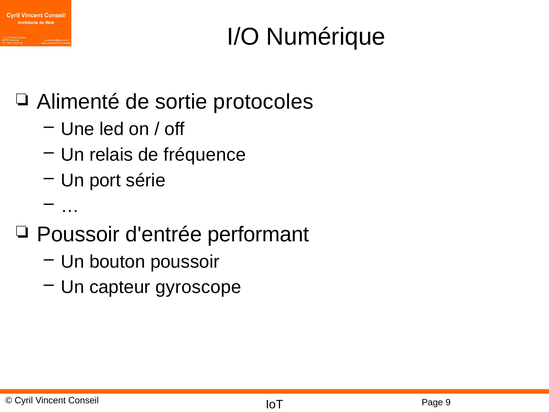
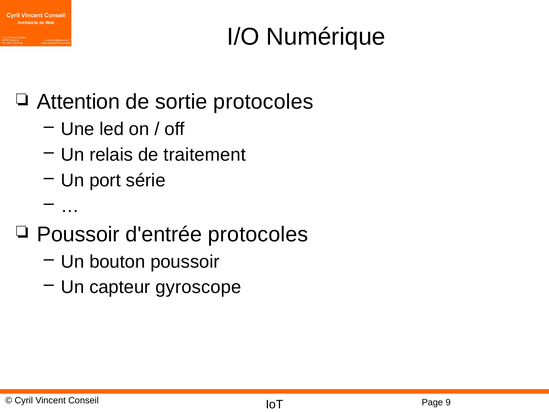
Alimenté: Alimenté -> Attention (78, 102)
fréquence: fréquence -> traitement (205, 155)
d'entrée performant: performant -> protocoles (258, 234)
